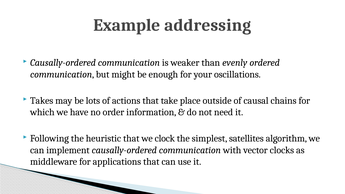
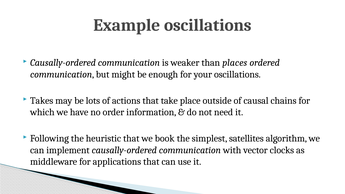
Example addressing: addressing -> oscillations (208, 25)
evenly: evenly -> places (235, 63)
clock: clock -> book (165, 138)
